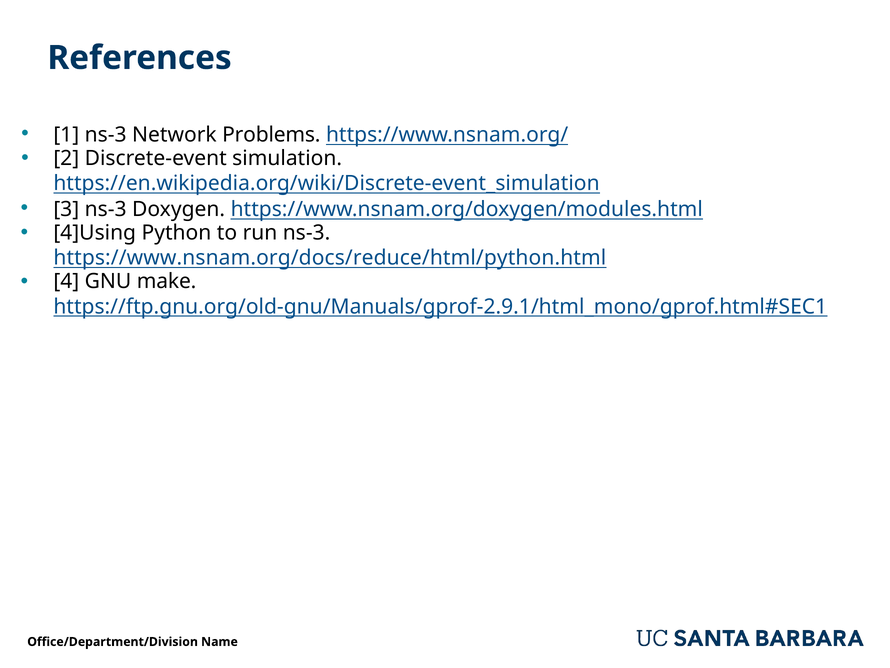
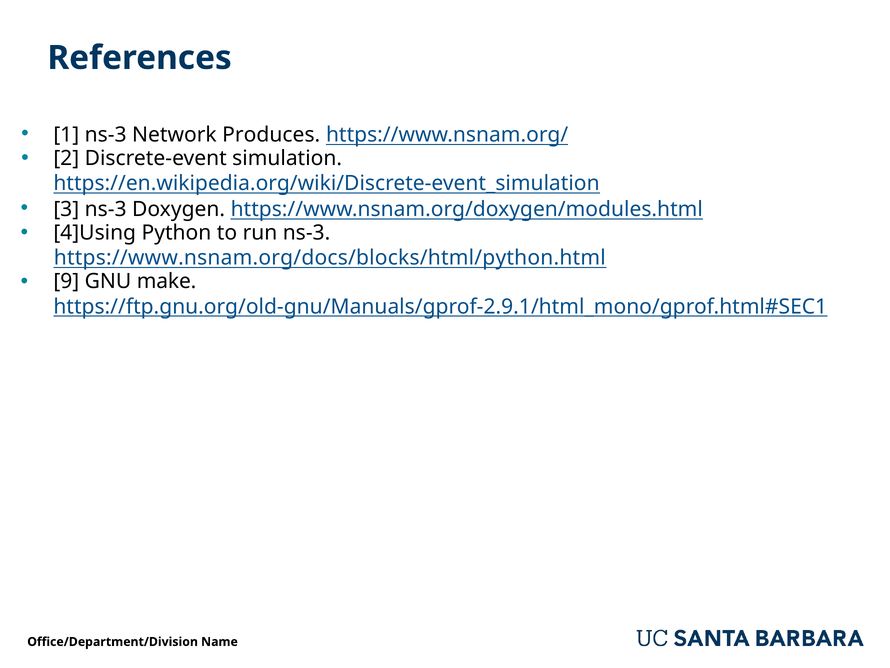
Problems: Problems -> Produces (271, 135)
https://www.nsnam.org/docs/reduce/html/python.html: https://www.nsnam.org/docs/reduce/html/python.html -> https://www.nsnam.org/docs/blocks/html/python.html (330, 258)
4: 4 -> 9 (66, 281)
